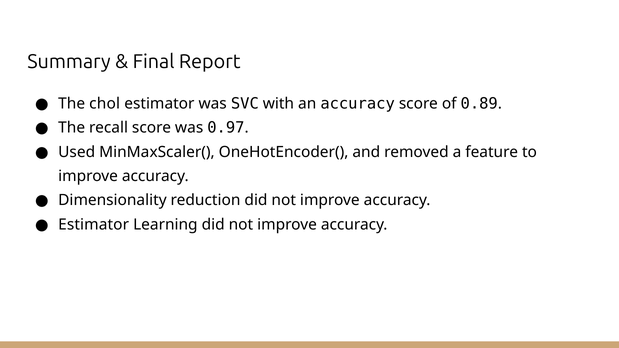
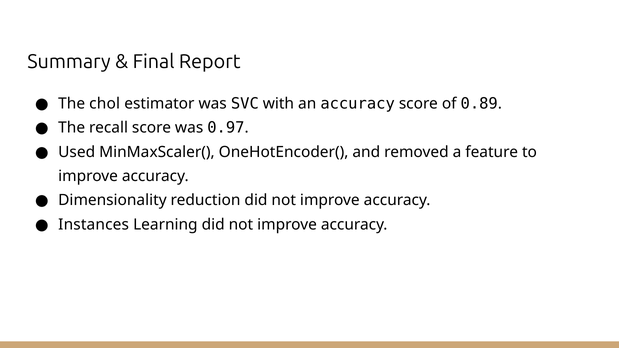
Estimator: Estimator -> Instances (94, 225)
